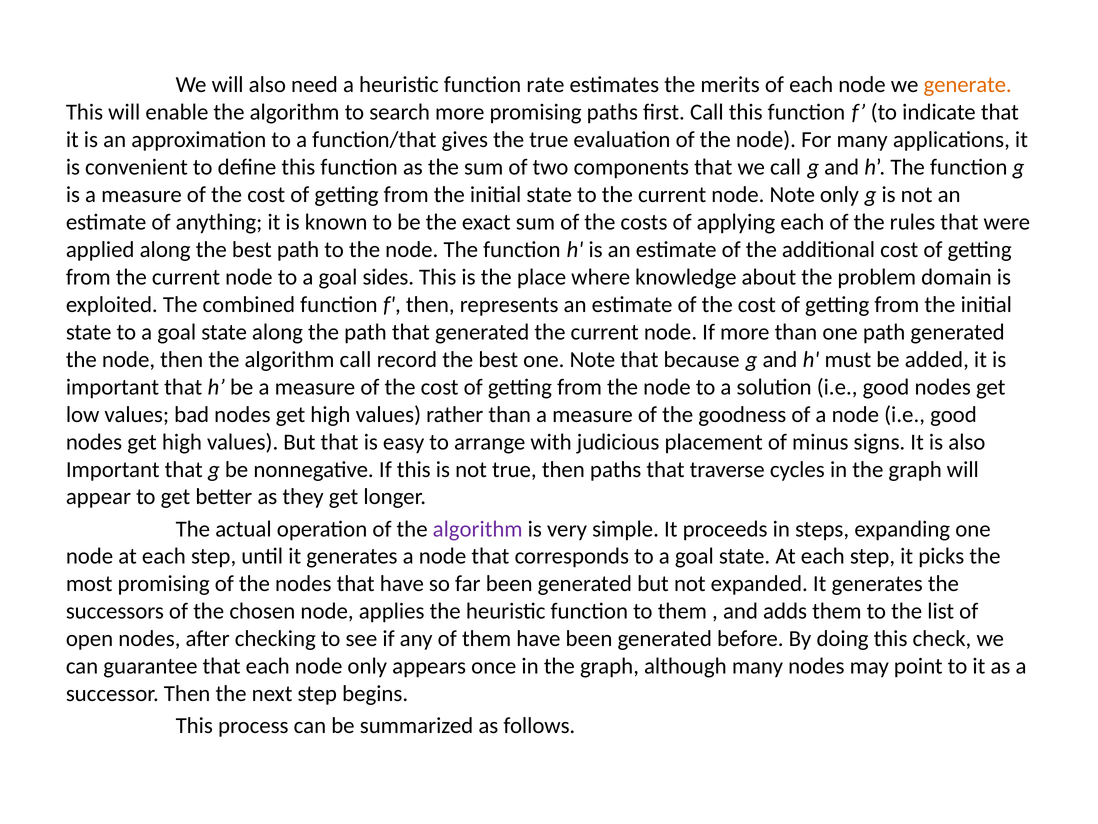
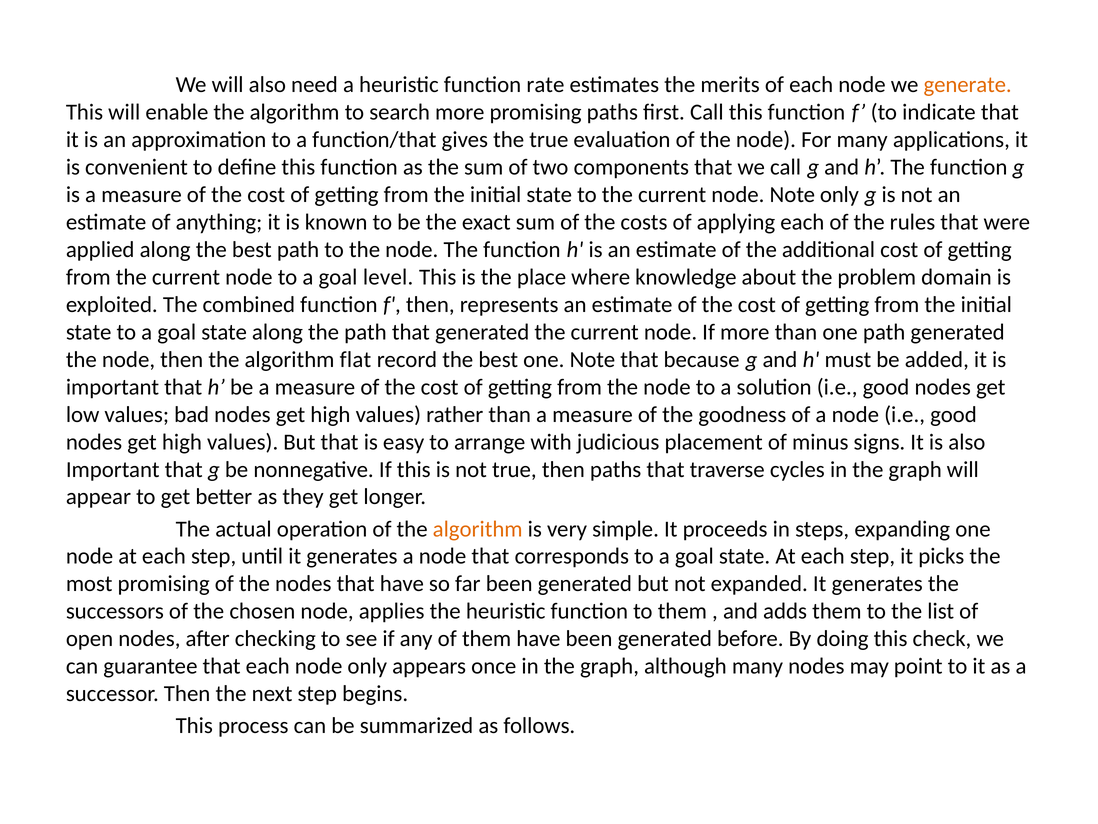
sides: sides -> level (388, 277)
algorithm call: call -> flat (355, 359)
algorithm colour: purple -> orange (478, 529)
